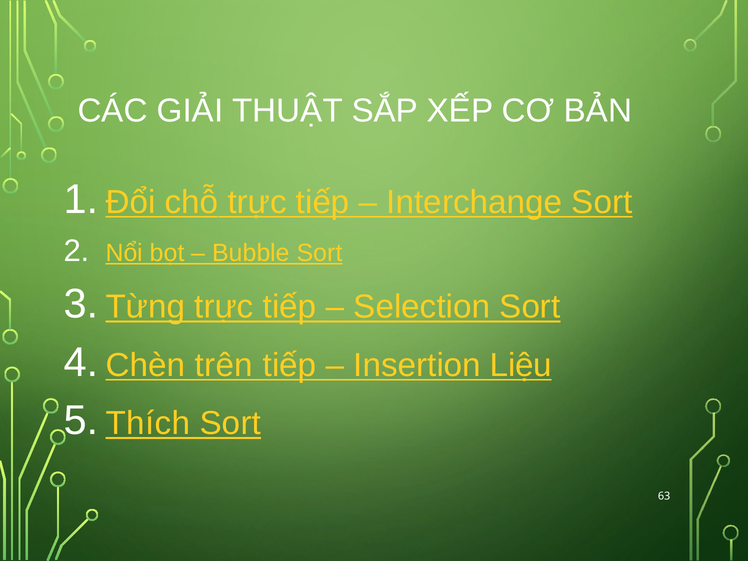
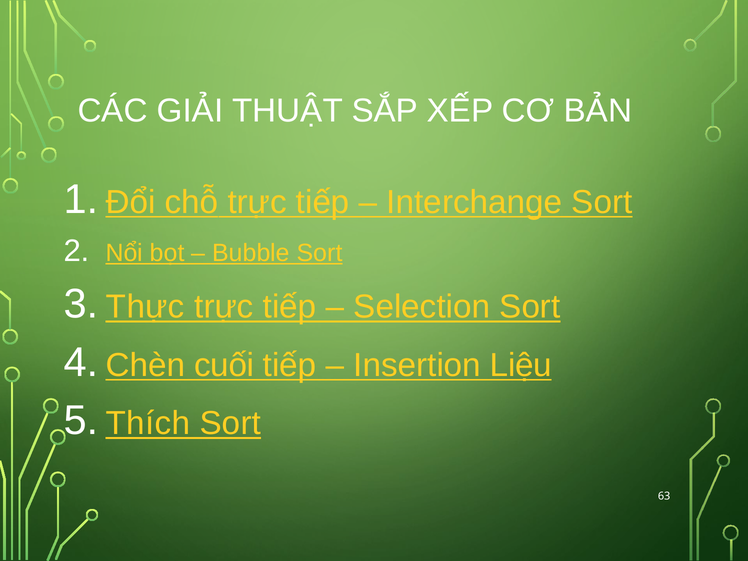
Từng: Từng -> Thực (145, 307)
trên: trên -> cuối (224, 365)
